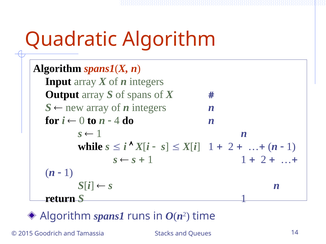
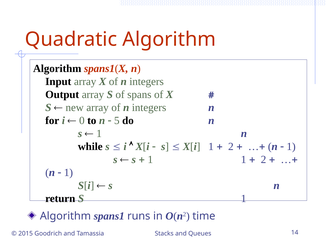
4: 4 -> 5 (117, 121)
